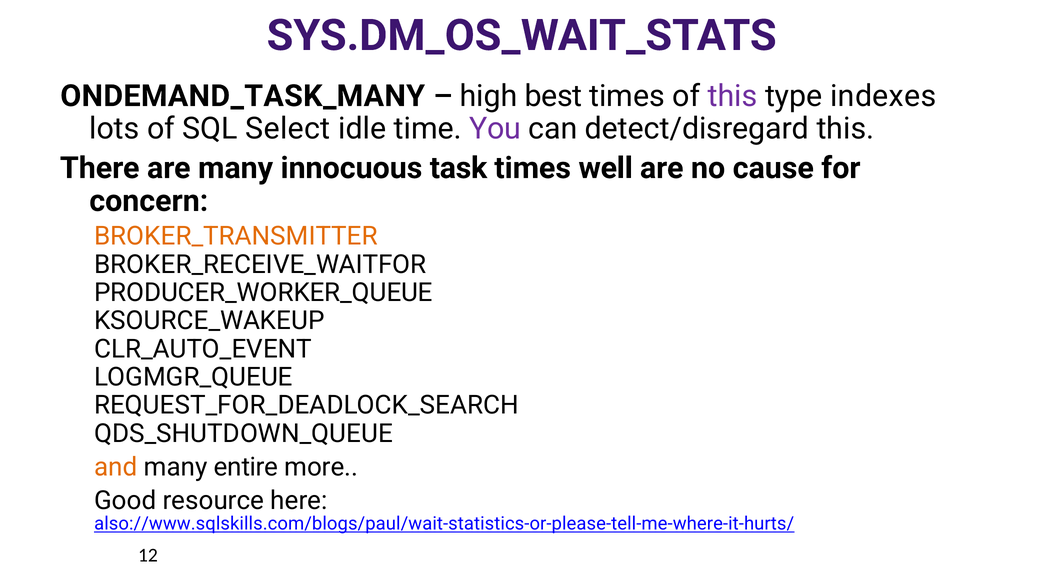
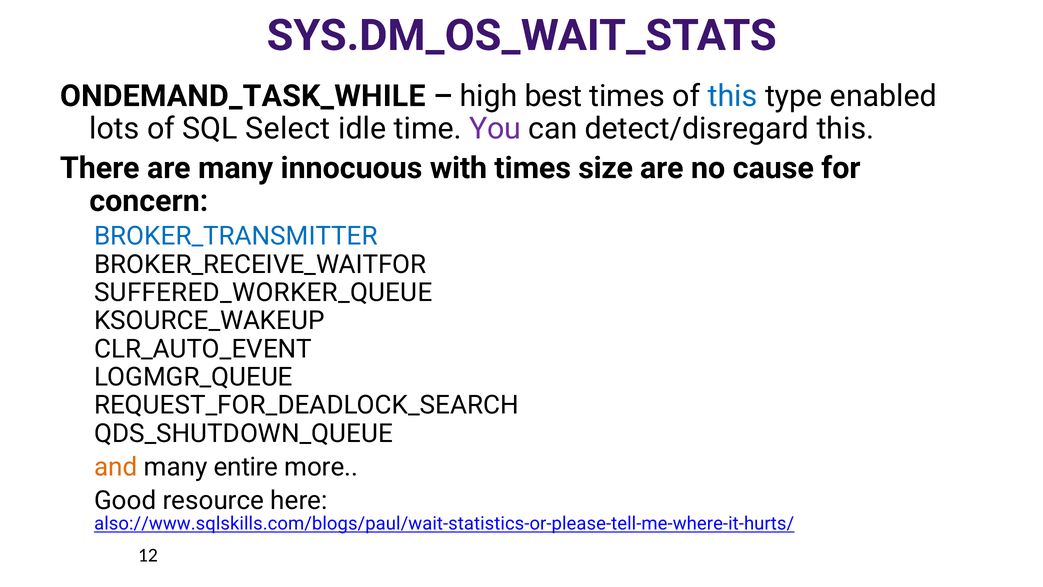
ONDEMAND_TASK_MANY: ONDEMAND_TASK_MANY -> ONDEMAND_TASK_WHILE (243, 96)
this colour: purple -> blue (733, 96)
indexes: indexes -> enabled (883, 96)
task: task -> with (458, 168)
well: well -> size (606, 168)
BROKER_TRANSMITTER colour: orange -> blue (236, 236)
PRODUCER_WORKER_QUEUE: PRODUCER_WORKER_QUEUE -> SUFFERED_WORKER_QUEUE (263, 293)
